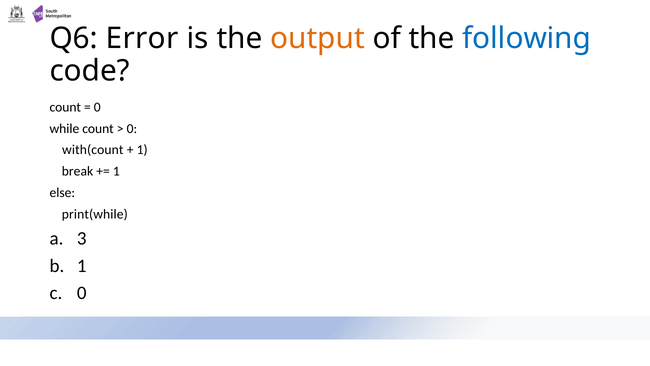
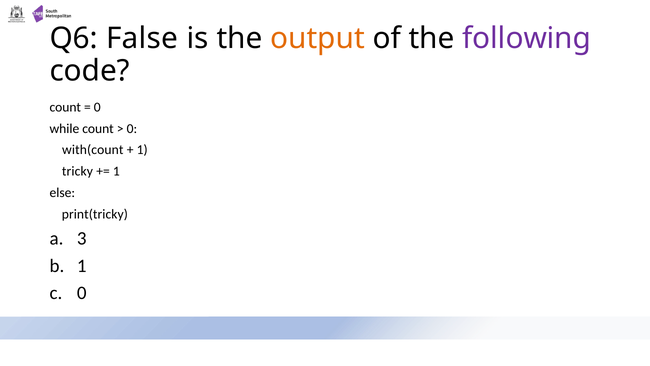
Error: Error -> False (142, 39)
following colour: blue -> purple (527, 39)
break: break -> tricky (77, 171)
print(while: print(while -> print(tricky (95, 214)
